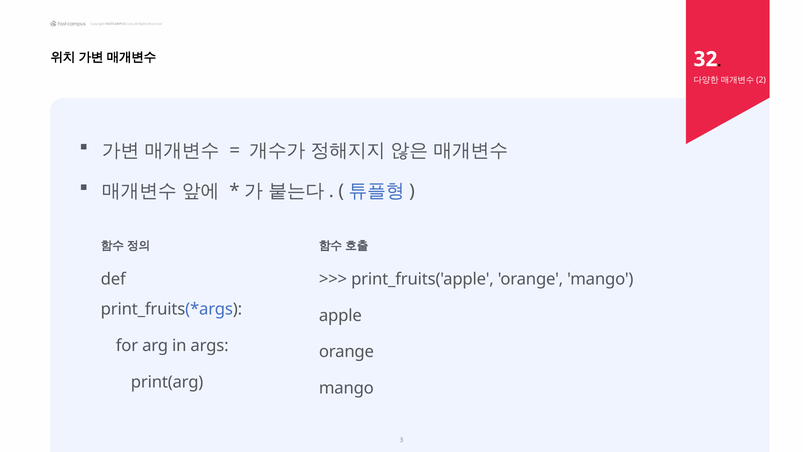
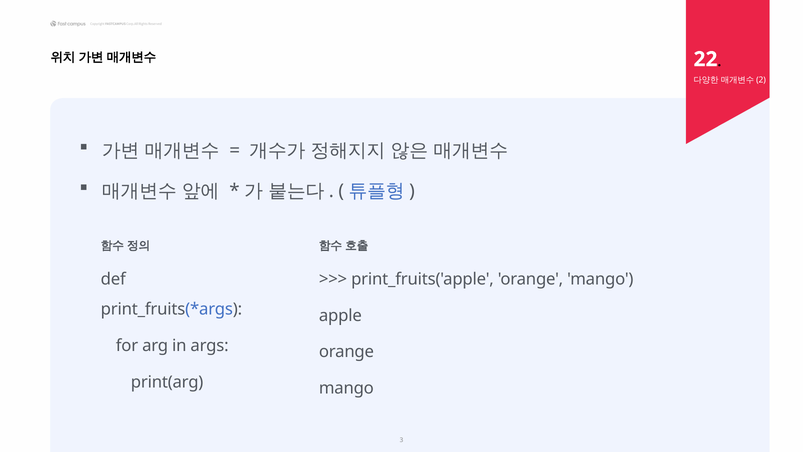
32: 32 -> 22 (705, 59)
